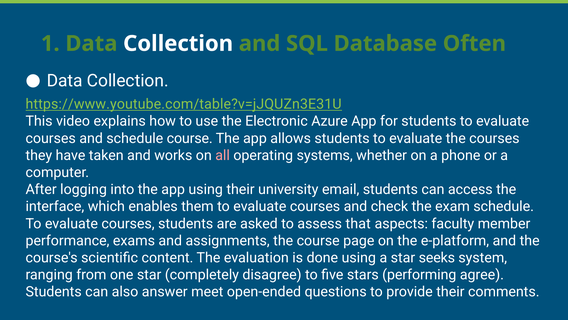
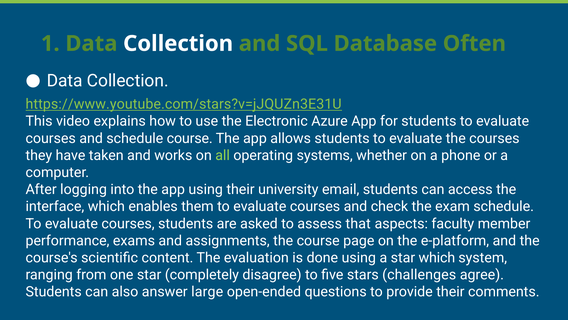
https://www.youtube.com/table?v=jJQUZn3E31U: https://www.youtube.com/table?v=jJQUZn3E31U -> https://www.youtube.com/stars?v=jJQUZn3E31U (184, 104)
all colour: pink -> light green (223, 155)
star seeks: seeks -> which (437, 257)
performing: performing -> challenges (419, 274)
meet: meet -> large (207, 291)
